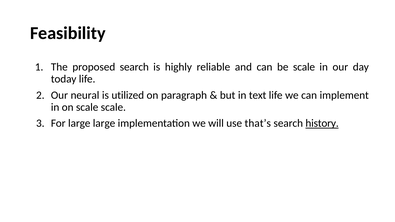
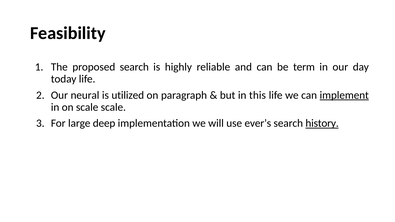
be scale: scale -> term (304, 67)
text: text -> this (258, 95)
implement underline: none -> present (344, 95)
large large: large -> deep (104, 123)
that’s: that’s -> ever’s (258, 123)
